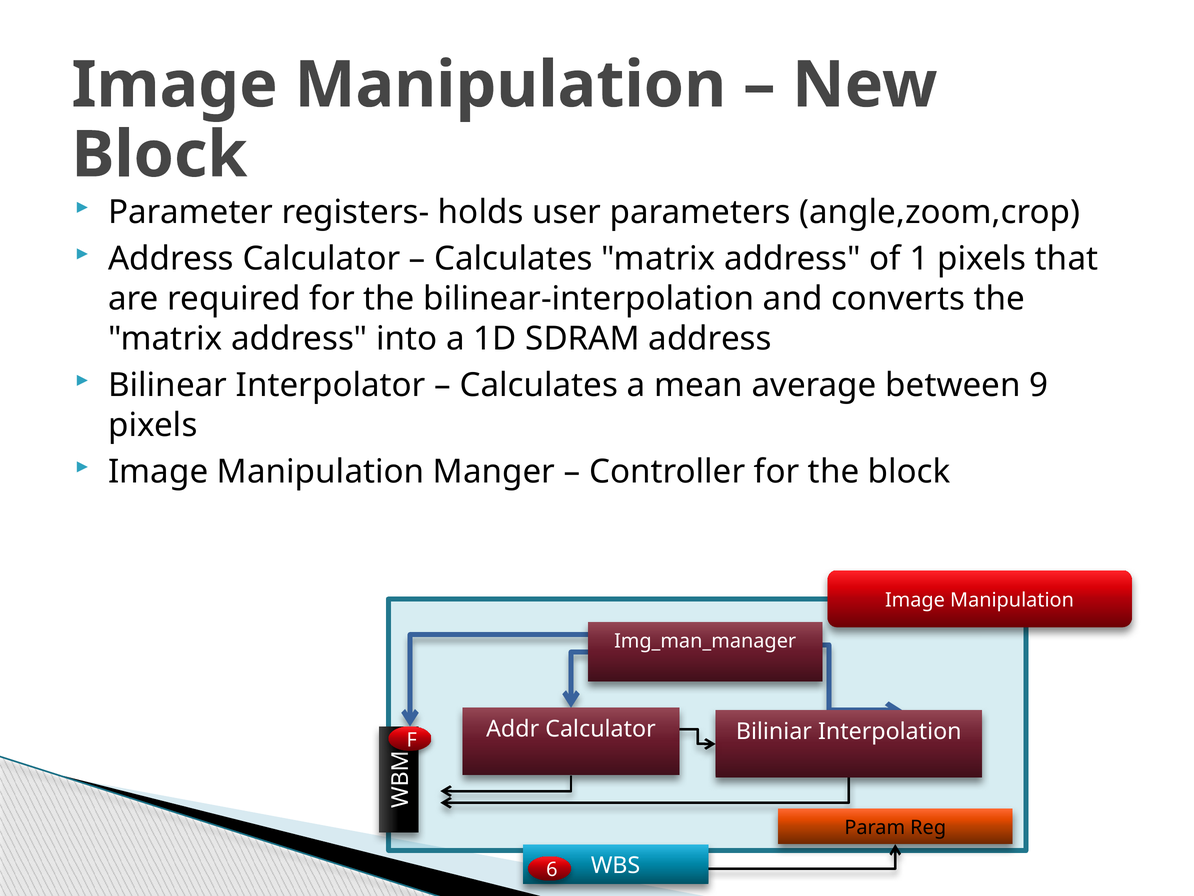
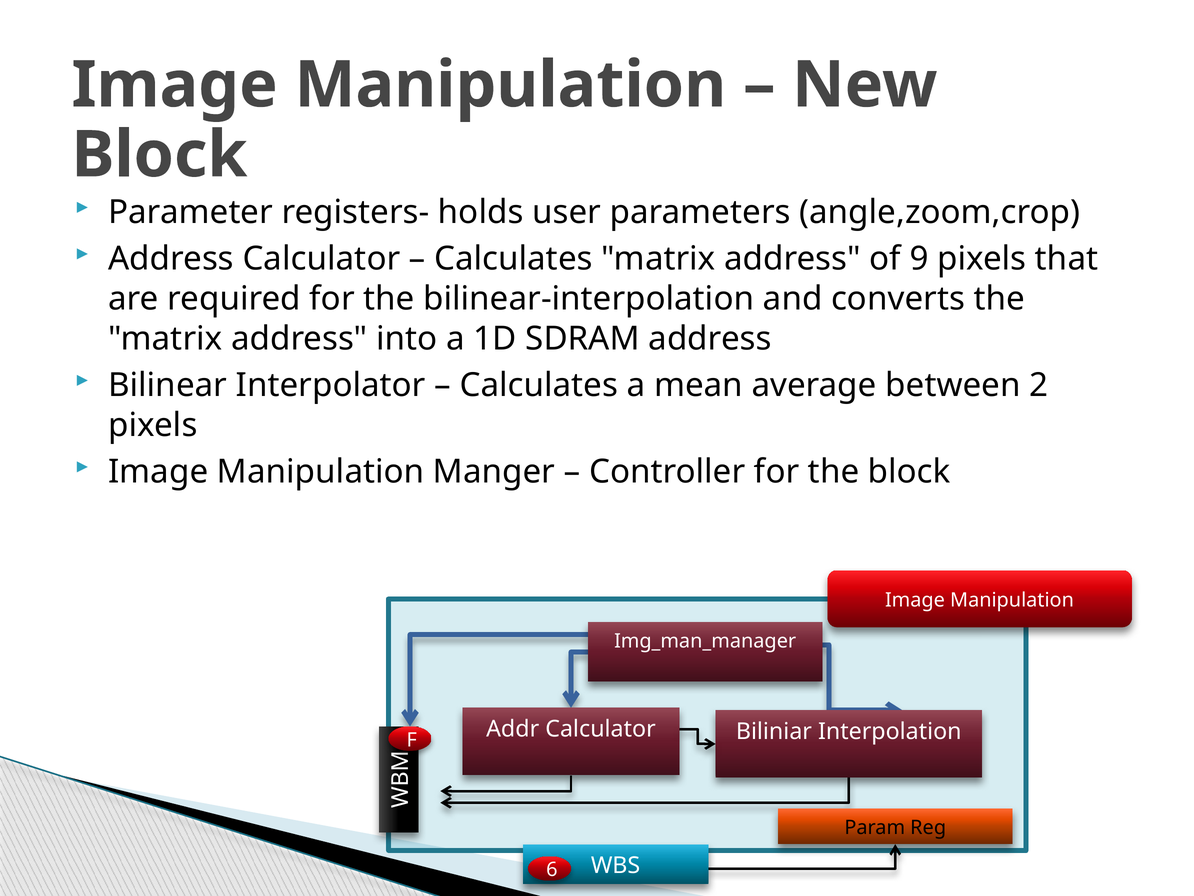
1: 1 -> 9 (919, 259)
9: 9 -> 2 (1039, 385)
